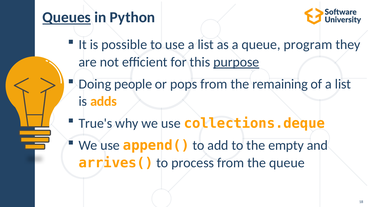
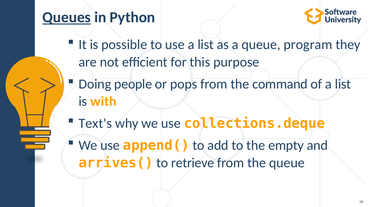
purpose underline: present -> none (236, 62)
remaining: remaining -> command (280, 84)
adds: adds -> with (103, 101)
True's: True's -> Text's (95, 123)
process: process -> retrieve (193, 163)
